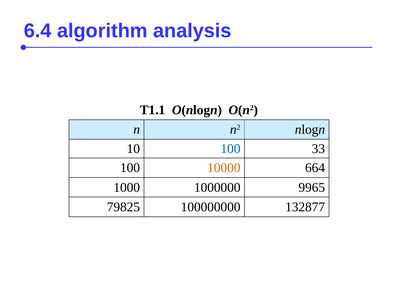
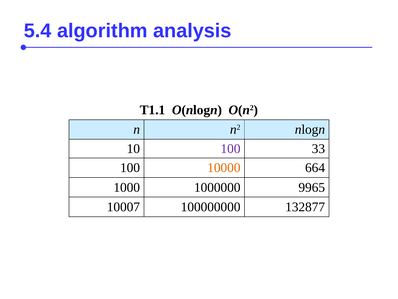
6.4: 6.4 -> 5.4 (38, 31)
100 colour: blue -> purple (230, 148)
79825: 79825 -> 10007 (123, 207)
